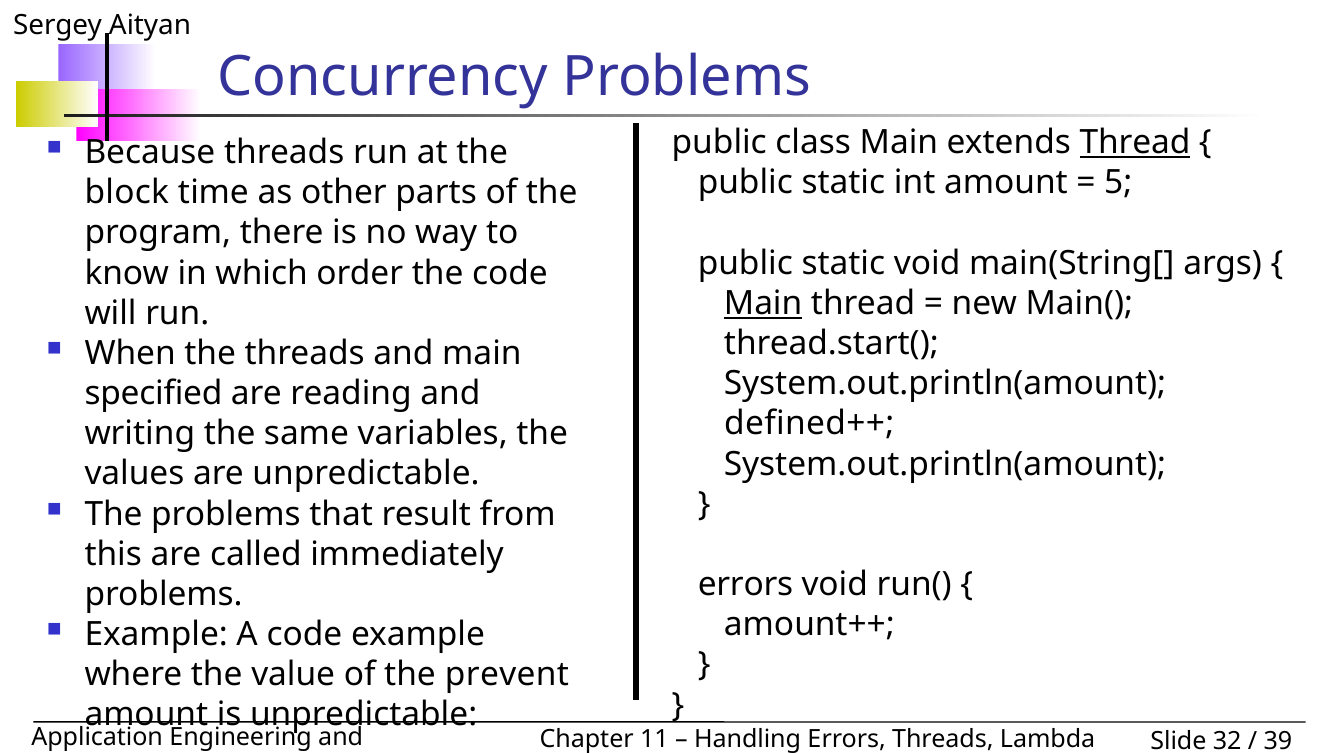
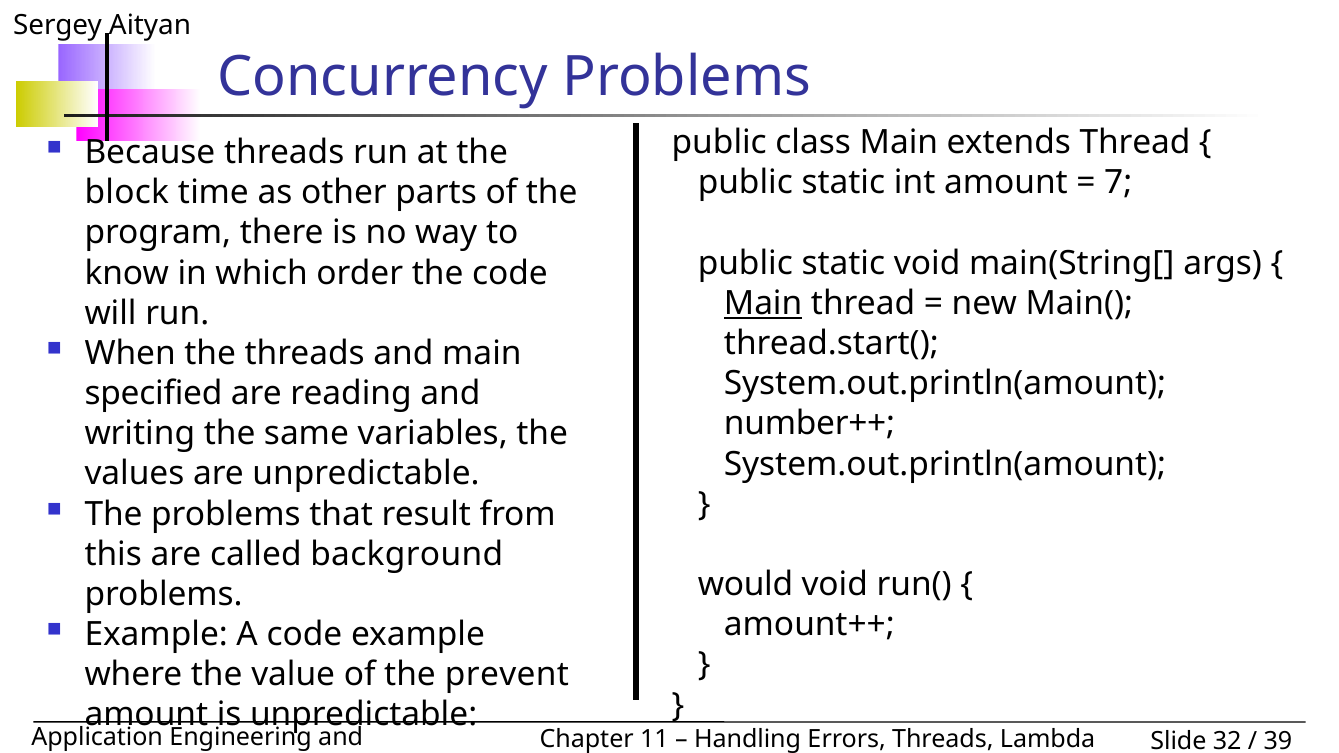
Thread underline: present -> none (1135, 143)
5: 5 -> 7 (1118, 183)
defined++: defined++ -> number++ (810, 424)
immediately: immediately -> background (407, 554)
errors: errors -> would (745, 585)
